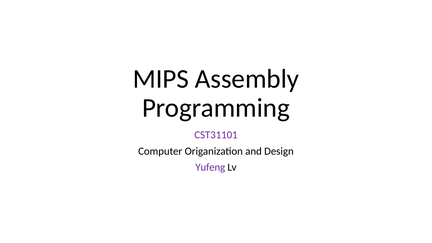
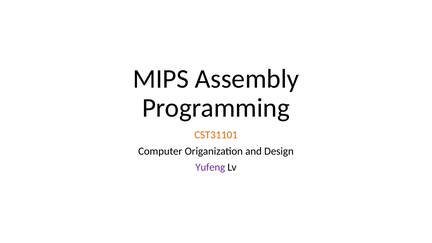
CST31101 colour: purple -> orange (216, 135)
